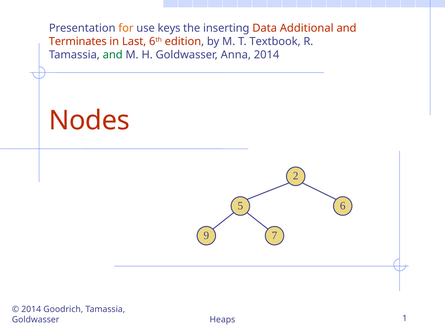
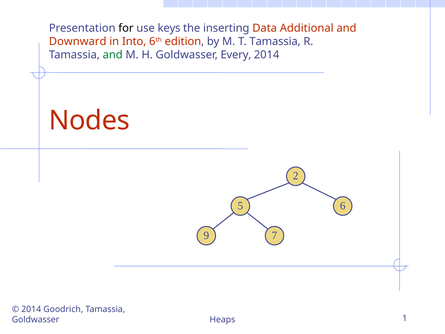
for colour: orange -> black (126, 28)
Terminates: Terminates -> Downward (78, 42)
Last: Last -> Into (134, 42)
T Textbook: Textbook -> Tamassia (275, 42)
Anna: Anna -> Every (236, 55)
